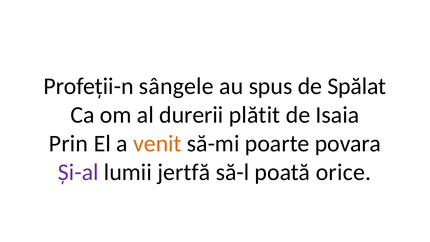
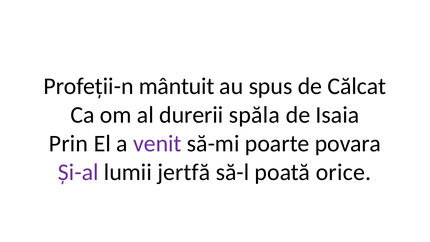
sângele: sângele -> mântuit (177, 86)
Spălat: Spălat -> Călcat (357, 86)
plătit: plătit -> spăla (254, 115)
venit colour: orange -> purple (157, 143)
